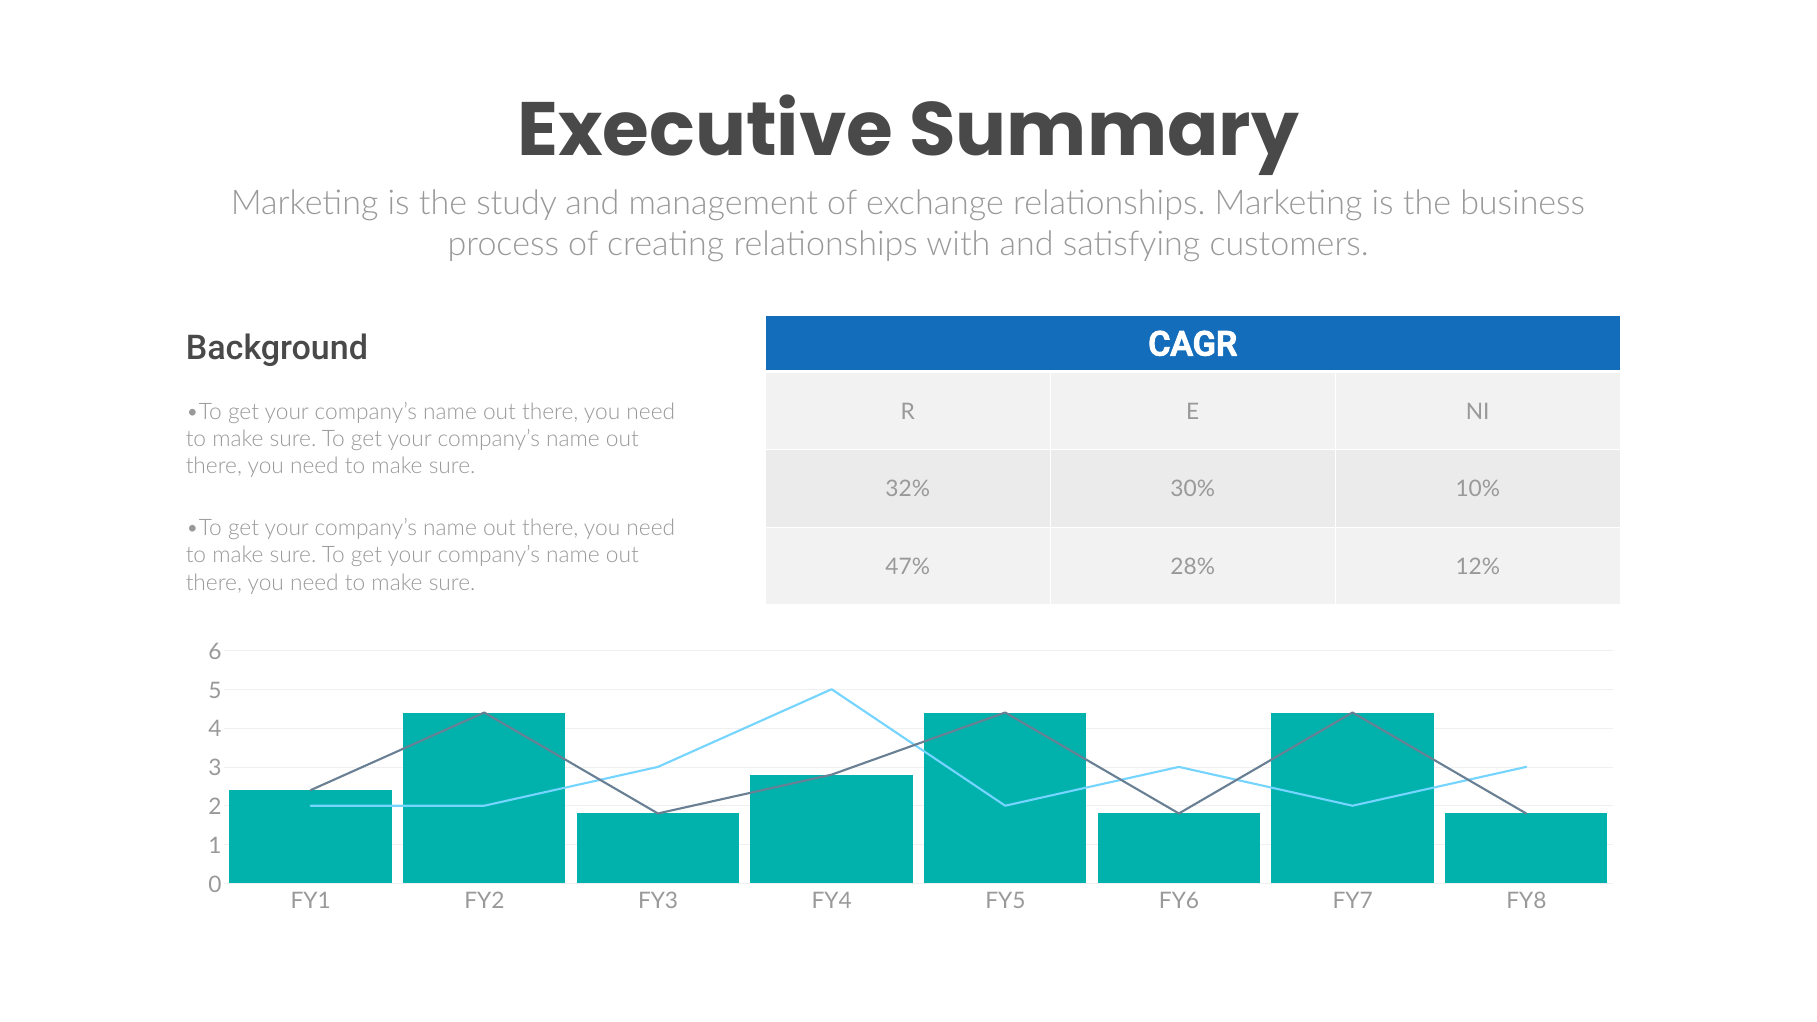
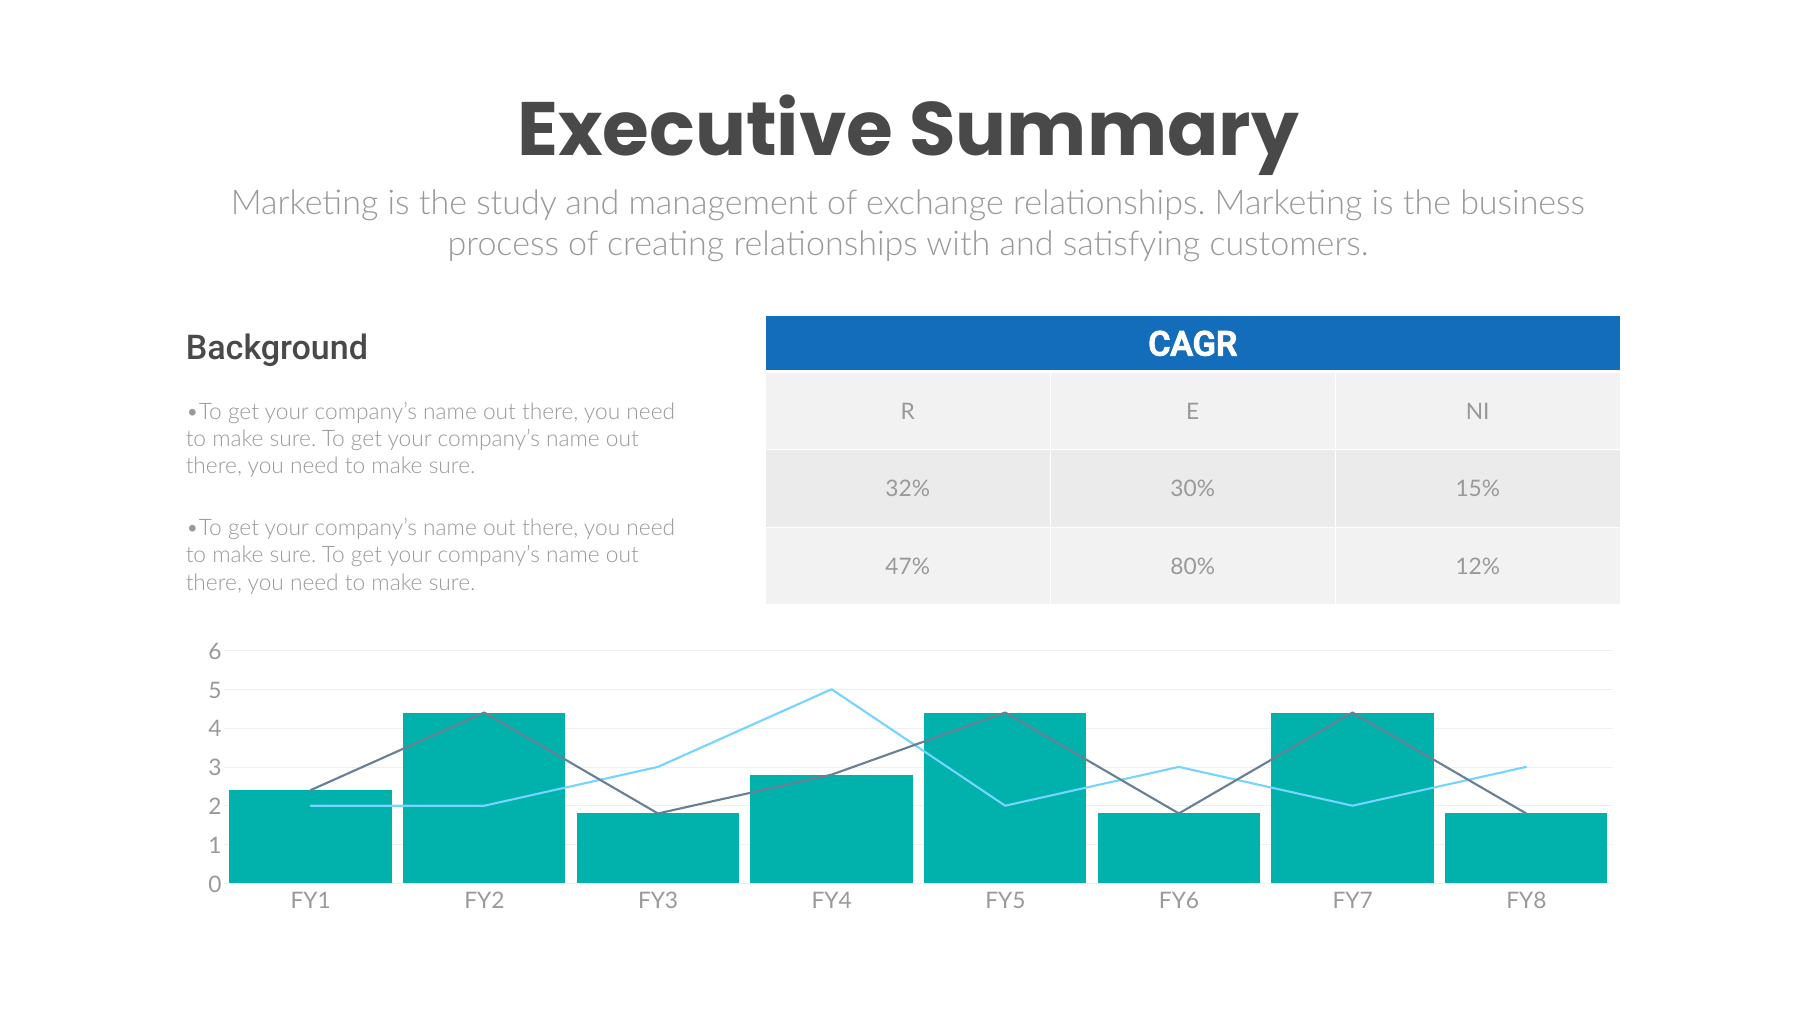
10%: 10% -> 15% (1478, 490)
28%: 28% -> 80% (1193, 567)
